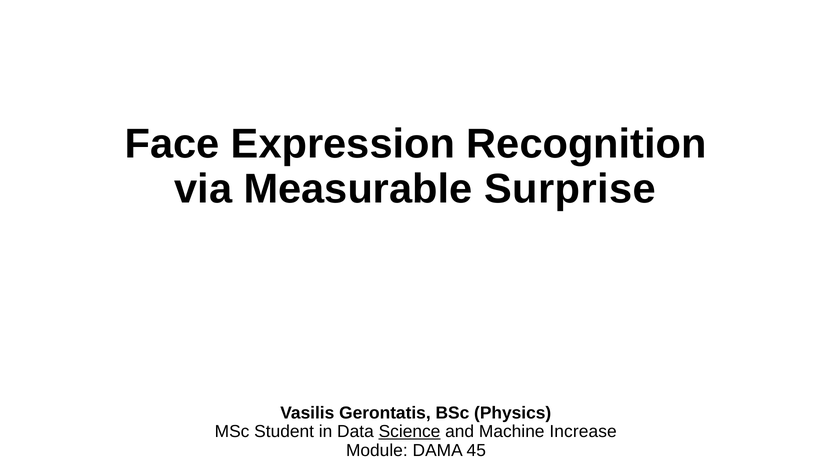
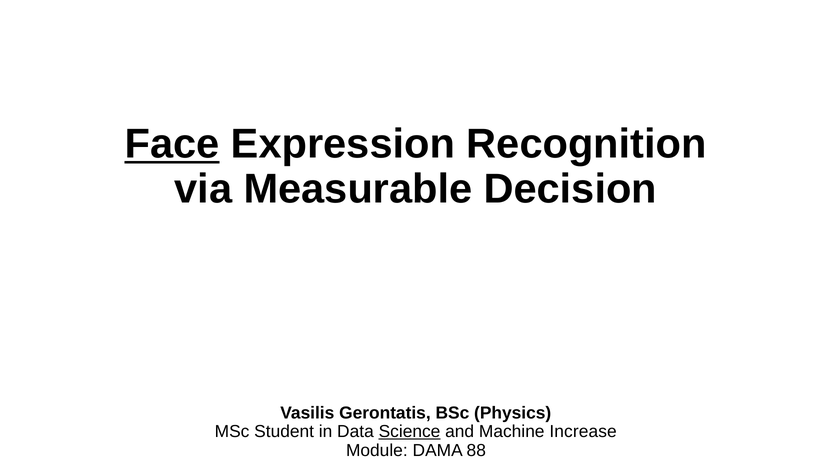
Face underline: none -> present (172, 144)
Surprise: Surprise -> Decision (570, 189)
45: 45 -> 88 (476, 450)
